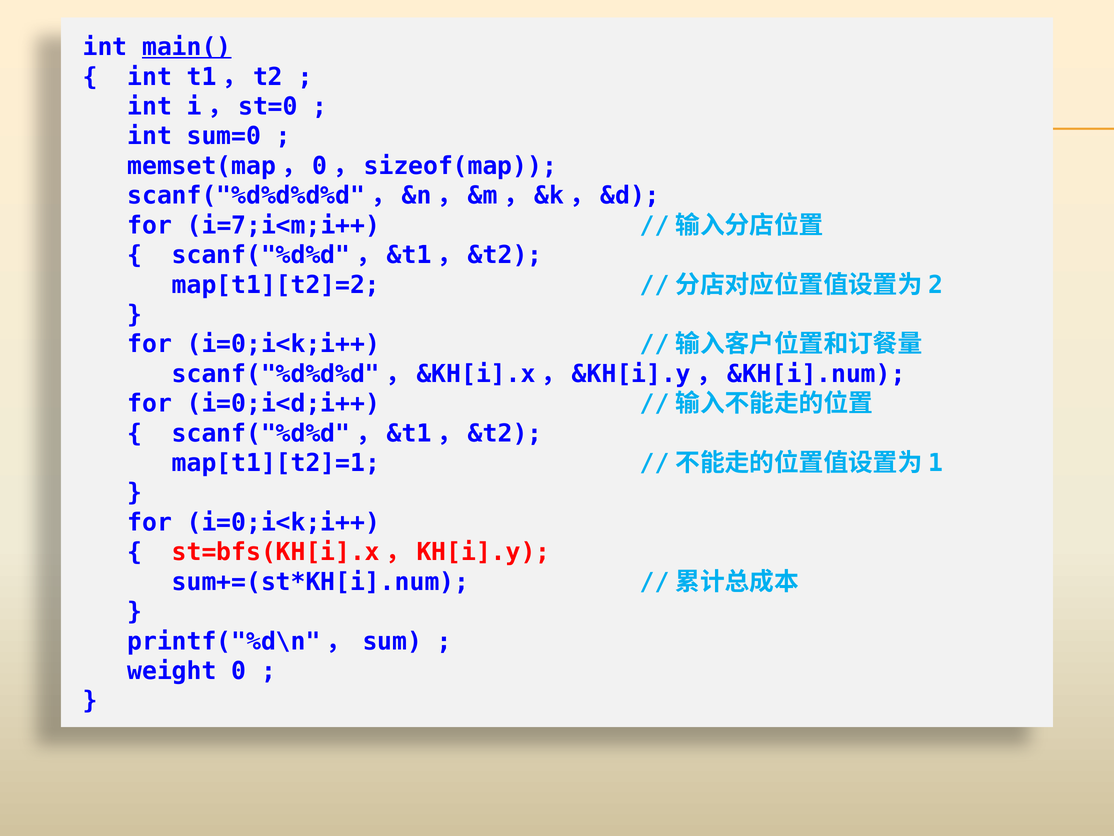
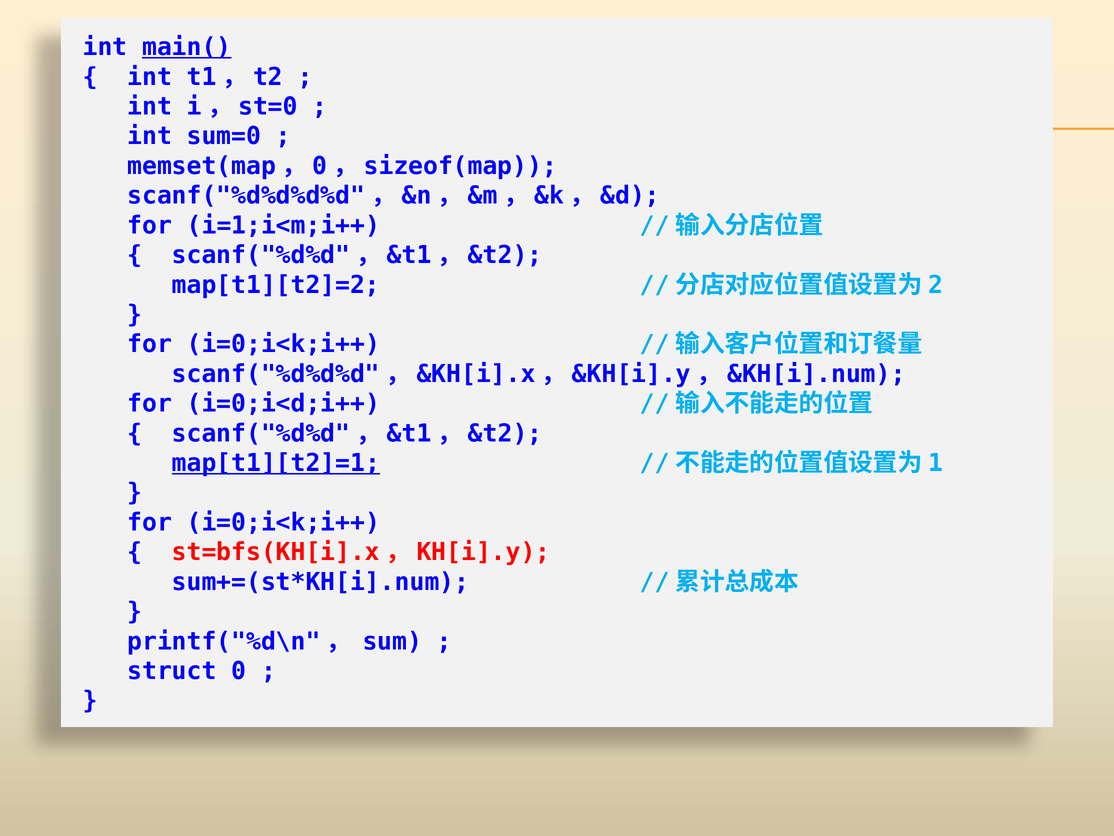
i=7;i<m;i++: i=7;i<m;i++ -> i=1;i<m;i++ (283, 225)
map[t1][t2]=1 underline: none -> present (276, 463)
weight: weight -> struct (172, 671)
